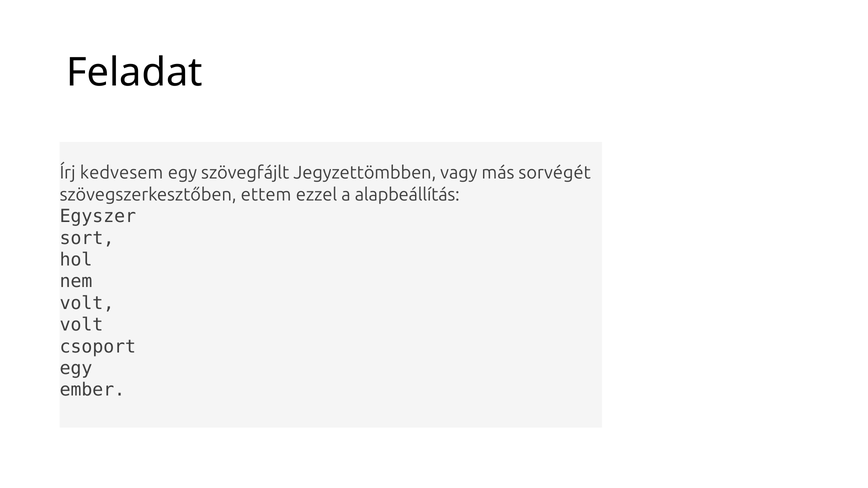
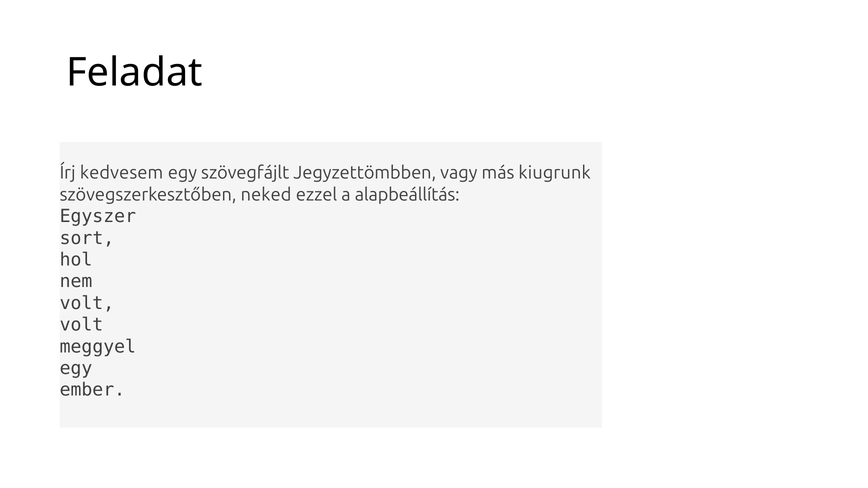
sorvégét: sorvégét -> kiugrunk (555, 173)
ettem: ettem -> neked (266, 195)
csoport: csoport -> meggyel (98, 347)
